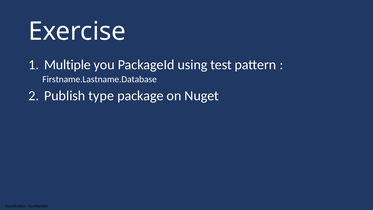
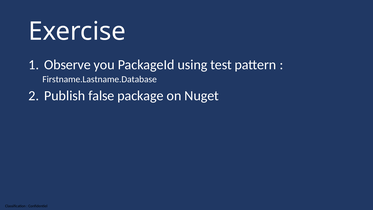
Multiple: Multiple -> Observe (67, 65)
type: type -> false (101, 96)
